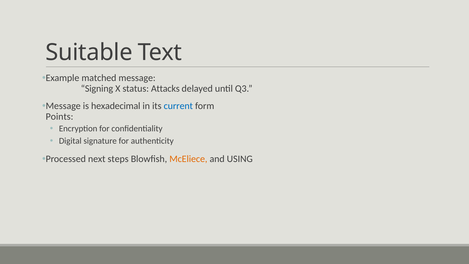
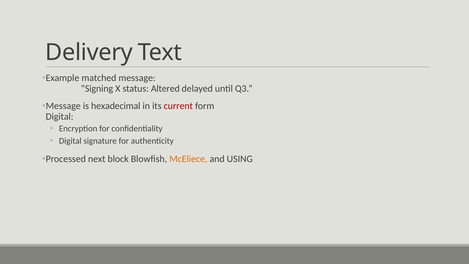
Suitable: Suitable -> Delivery (89, 53)
Attacks: Attacks -> Altered (165, 89)
current colour: blue -> red (178, 106)
Points: Points -> Digital (60, 116)
steps: steps -> block (118, 159)
